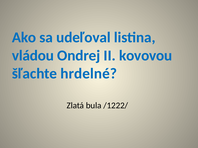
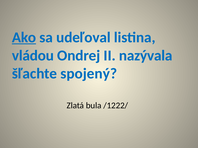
Ako underline: none -> present (24, 38)
kovovou: kovovou -> nazývala (146, 56)
hrdelné: hrdelné -> spojený (89, 74)
